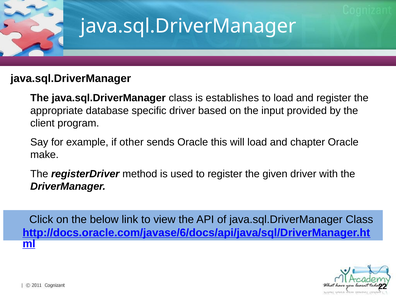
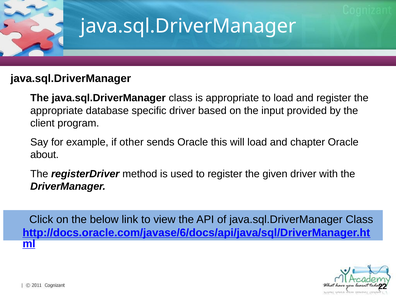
is establishes: establishes -> appropriate (232, 98)
make: make -> about (45, 155)
